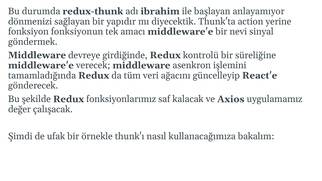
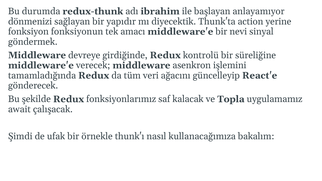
Axios: Axios -> Topla (231, 99)
değer: değer -> await (19, 109)
